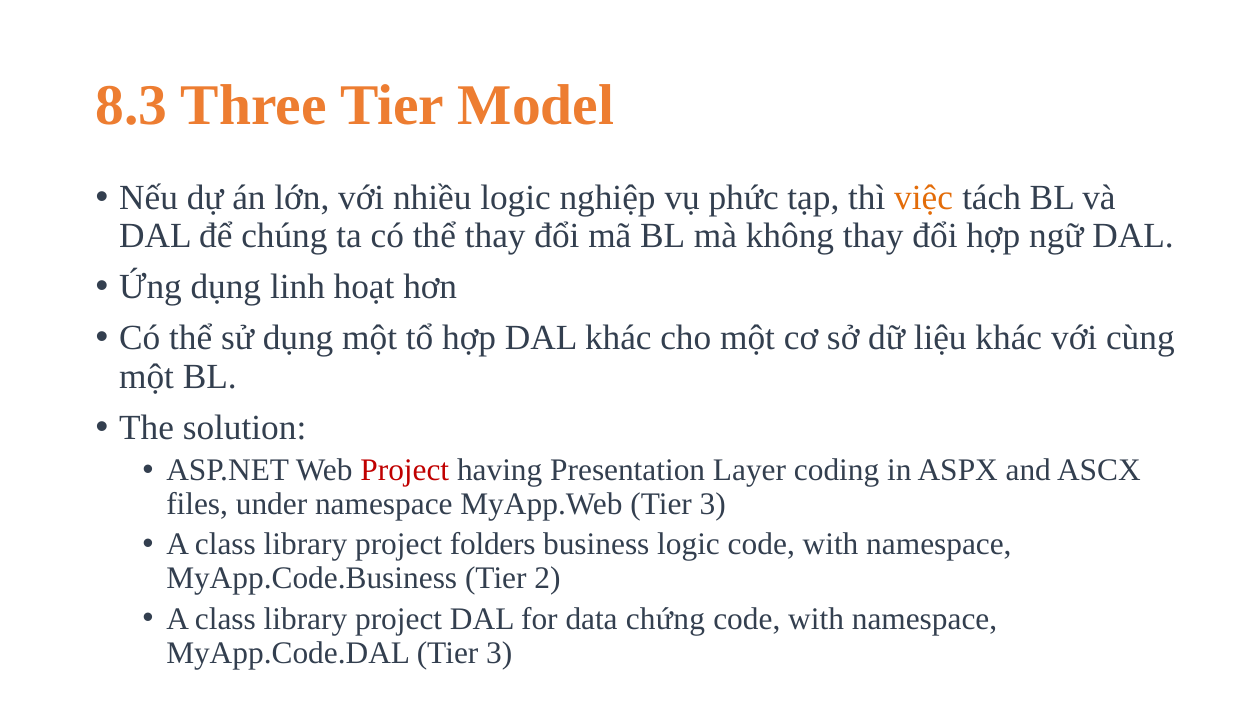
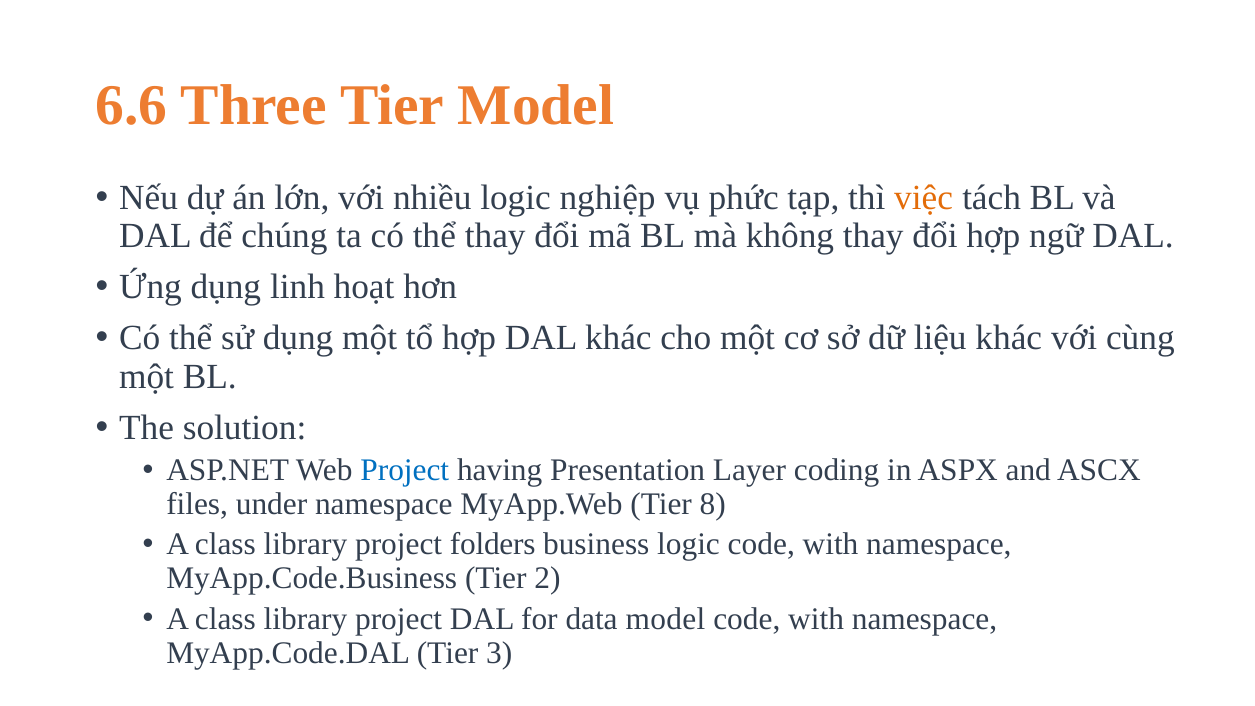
8.3: 8.3 -> 6.6 (132, 105)
Project colour: red -> blue (405, 470)
MyApp.Web Tier 3: 3 -> 8 (713, 504)
data chứng: chứng -> model (665, 619)
